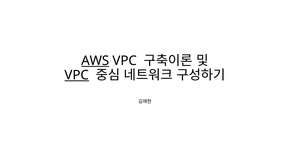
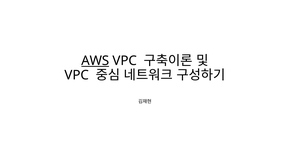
VPC underline: present -> none (77, 75)
